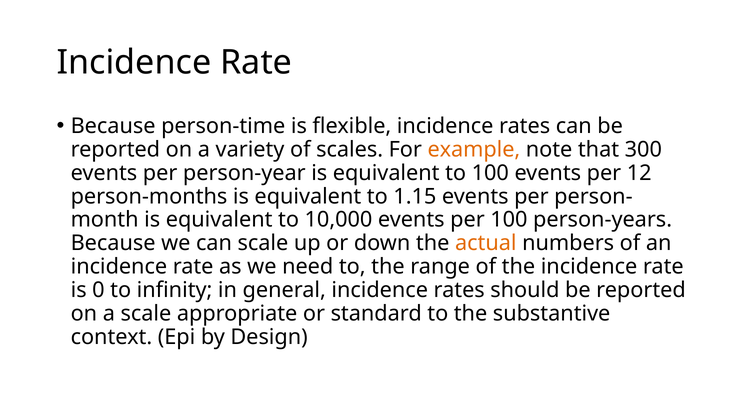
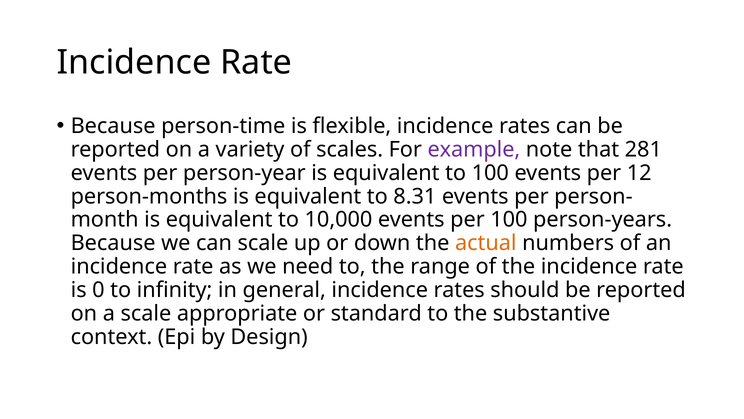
example colour: orange -> purple (474, 149)
300: 300 -> 281 (643, 149)
1.15: 1.15 -> 8.31 (415, 196)
